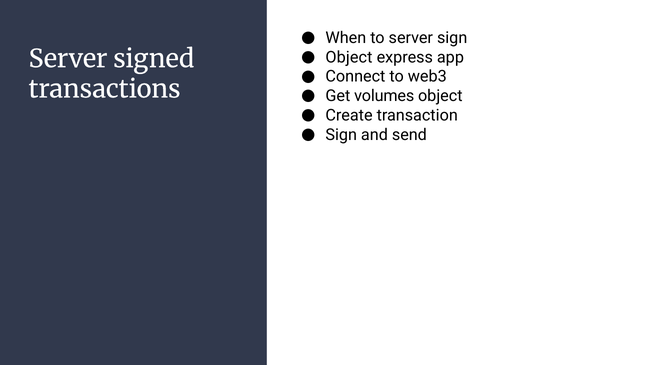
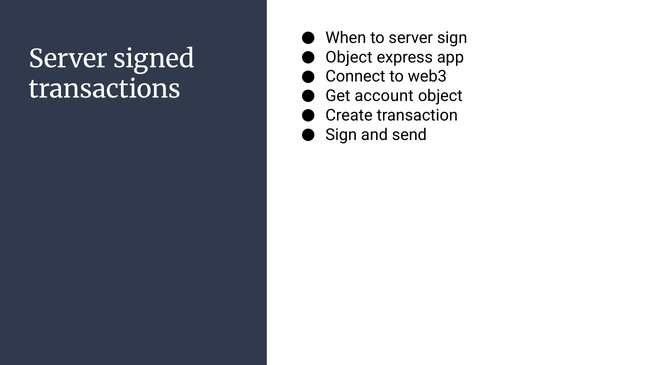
volumes: volumes -> account (384, 96)
